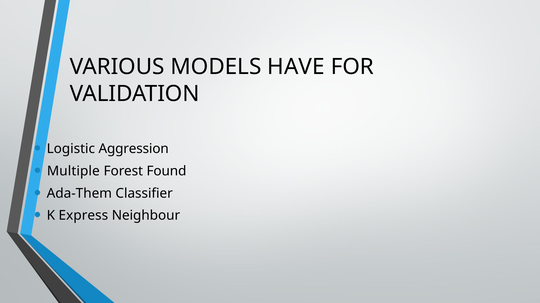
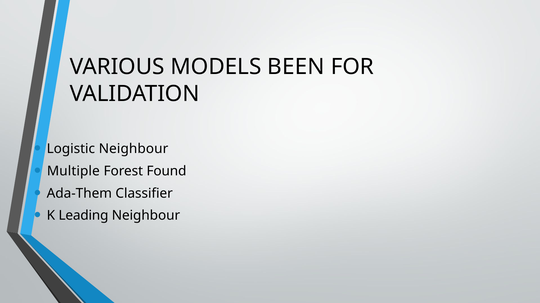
HAVE: HAVE -> BEEN (296, 67)
Logistic Aggression: Aggression -> Neighbour (133, 149)
Express: Express -> Leading (83, 216)
